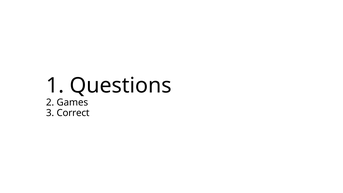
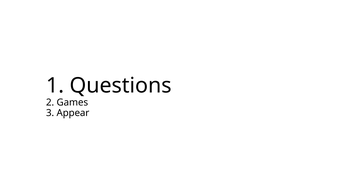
Correct: Correct -> Appear (73, 113)
